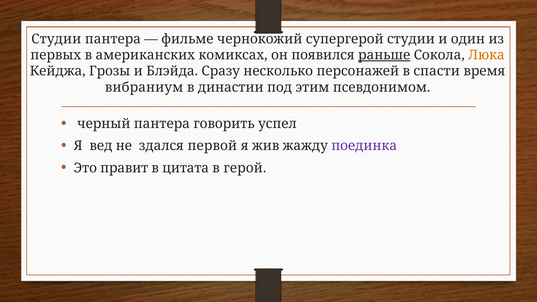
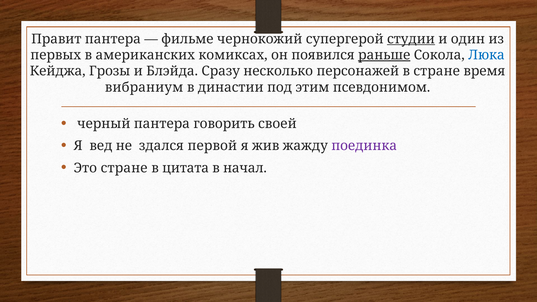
Студии: Студии -> Правит (56, 39)
студии underline: none -> present (411, 39)
Люка colour: orange -> blue (486, 55)
в спасти: спасти -> стране (437, 71)
успел: успел -> своей (277, 124)
Это правит: правит -> стране (124, 168)
герой: герой -> начал (245, 168)
